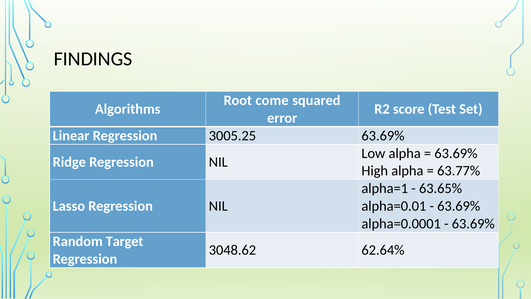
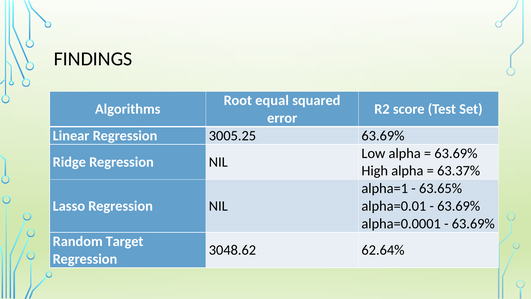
come: come -> equal (272, 100)
63.77%: 63.77% -> 63.37% (459, 171)
